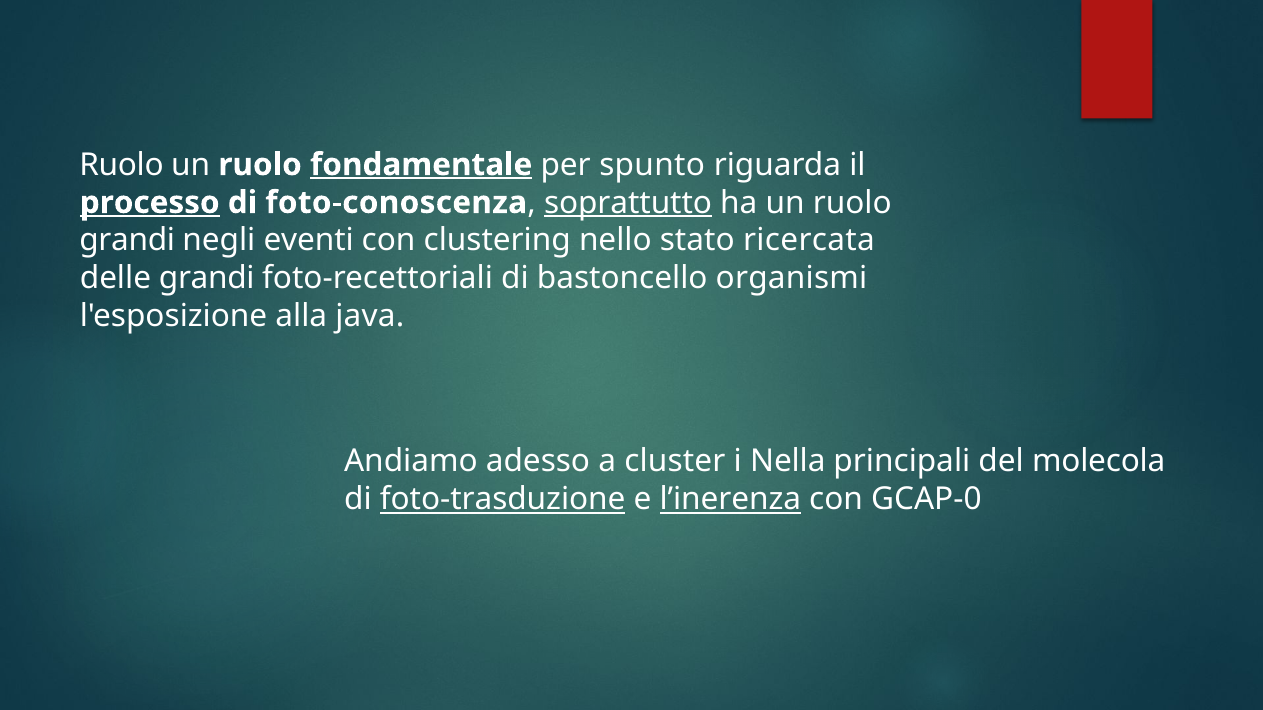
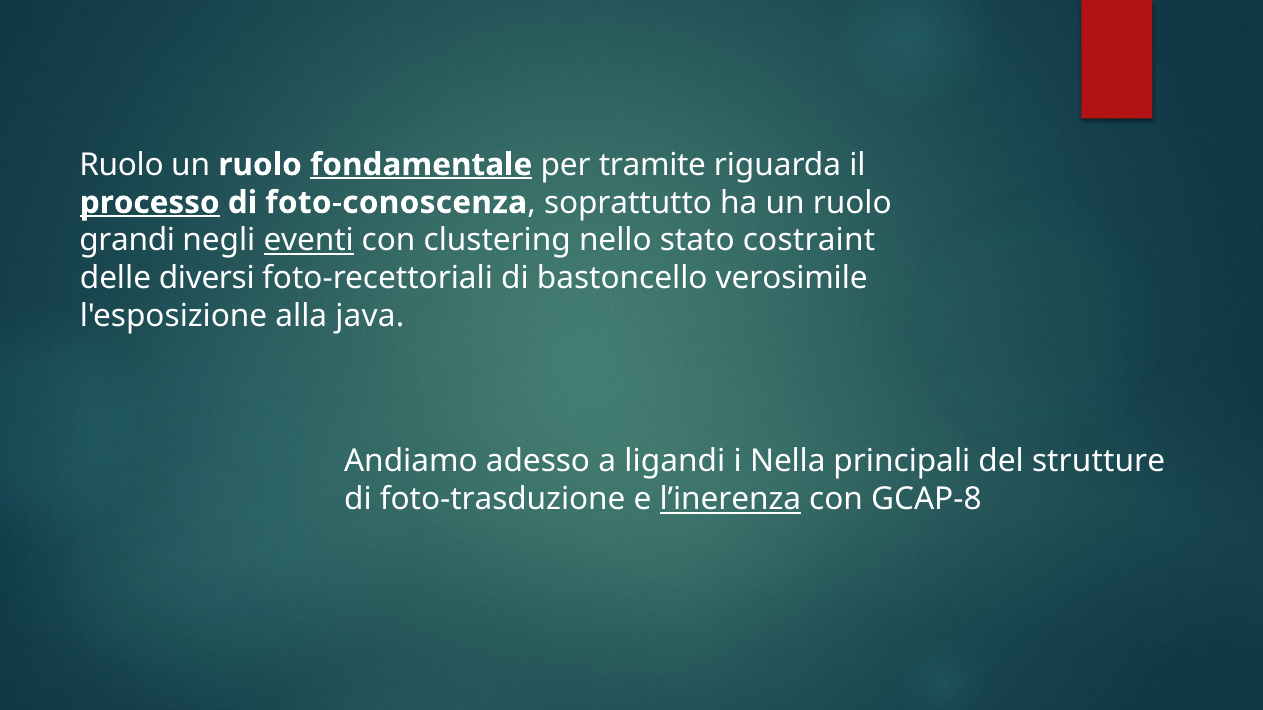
spunto: spunto -> tramite (652, 165)
soprattutto underline: present -> none (628, 203)
eventi underline: none -> present (309, 241)
ricercata: ricercata -> costraint (809, 241)
delle grandi: grandi -> diversi (207, 278)
organismi: organismi -> verosimile (792, 278)
cluster: cluster -> ligandi (675, 462)
molecola: molecola -> strutture (1099, 462)
foto-trasduzione underline: present -> none (503, 500)
GCAP-0: GCAP-0 -> GCAP-8 (926, 500)
